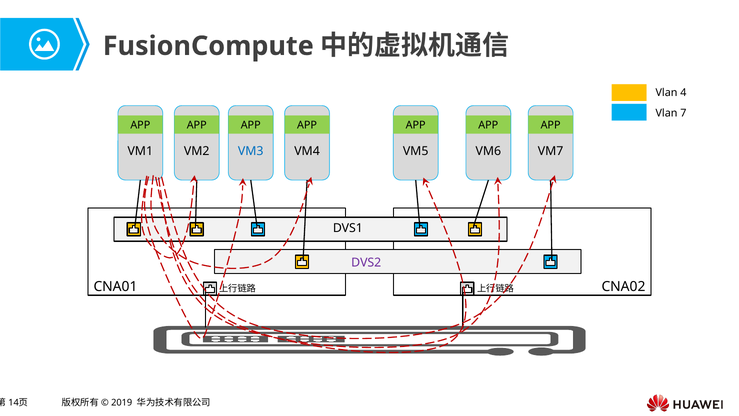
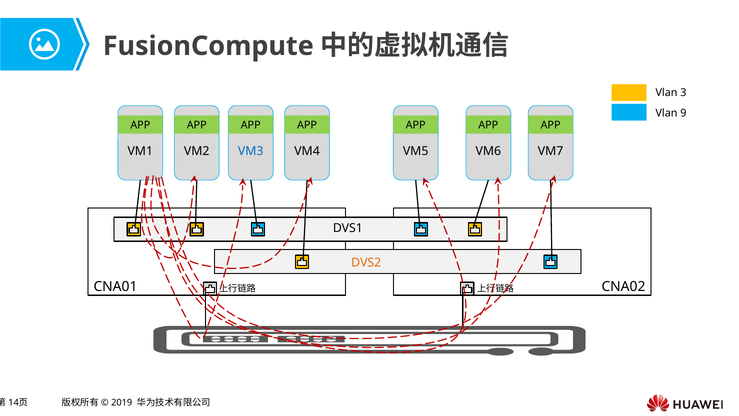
4: 4 -> 3 (683, 93)
7: 7 -> 9 (683, 113)
DVS2 colour: purple -> orange (366, 262)
